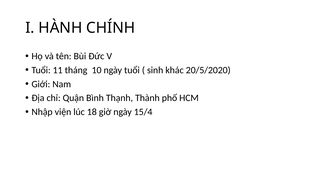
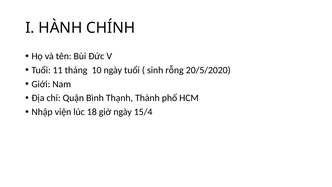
khác: khác -> rỗng (175, 70)
